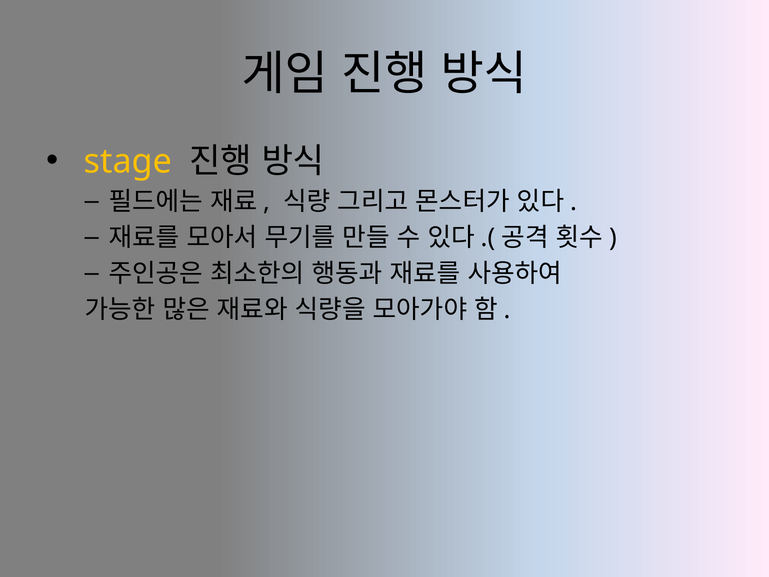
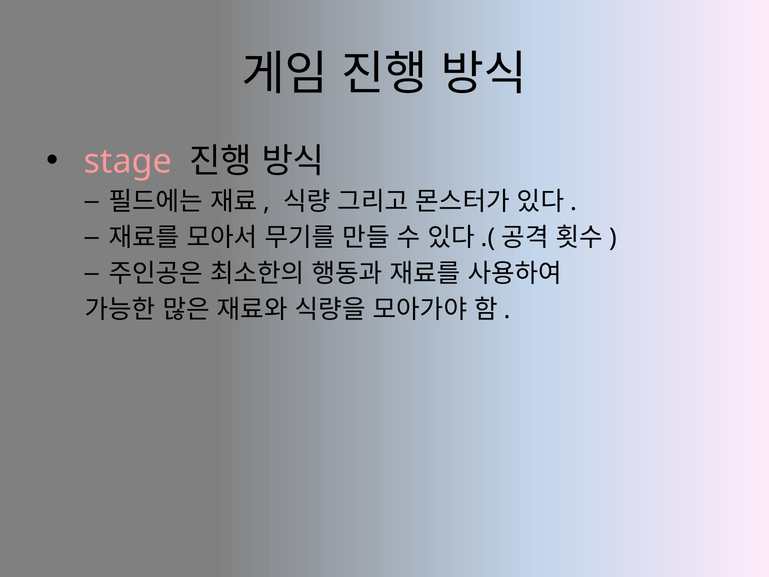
stage colour: yellow -> pink (128, 161)
